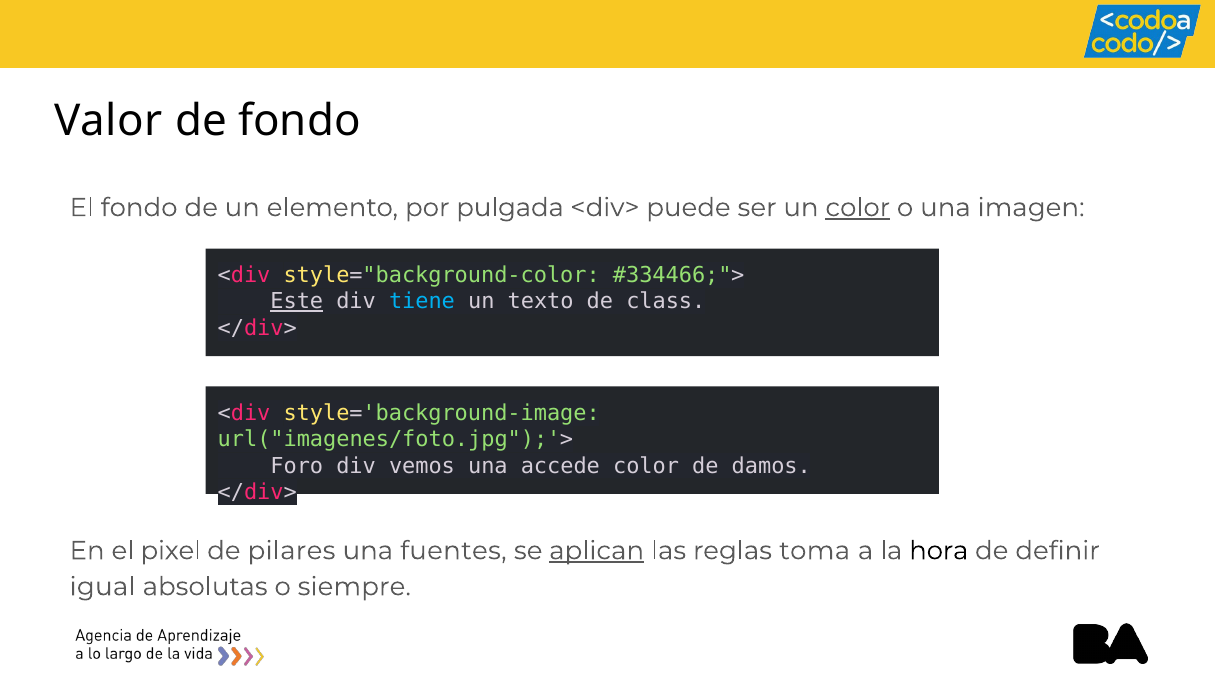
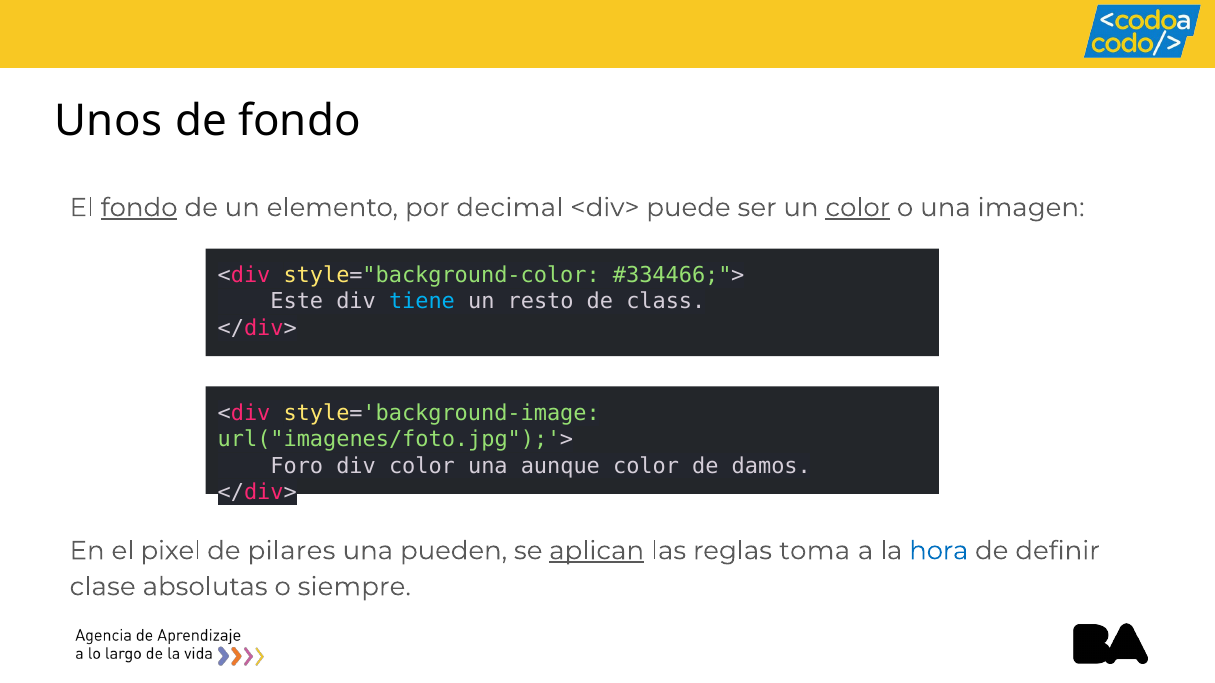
Valor: Valor -> Unos (108, 121)
fondo underline: none -> present (139, 208)
pulgada: pulgada -> decimal (510, 208)
Este underline: present -> none (297, 302)
texto: texto -> resto (541, 302)
div vemos: vemos -> color (422, 466)
accede: accede -> aunque (560, 466)
fuentes: fuentes -> pueden (454, 551)
hora colour: black -> blue (939, 551)
igual: igual -> clase (103, 587)
